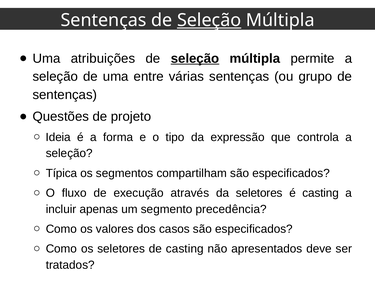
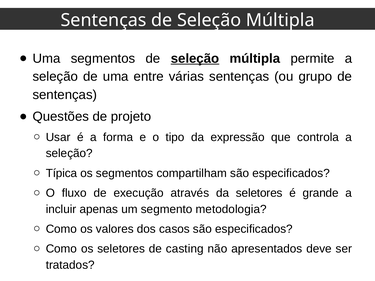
Seleção underline: present -> none (209, 20)
Uma atribuições: atribuições -> segmentos (103, 58)
Ideia: Ideia -> Usar (58, 137)
é casting: casting -> grande (321, 193)
precedência: precedência -> metodologia (231, 209)
